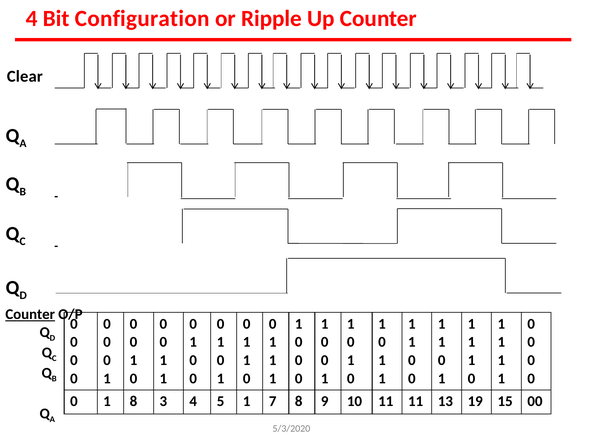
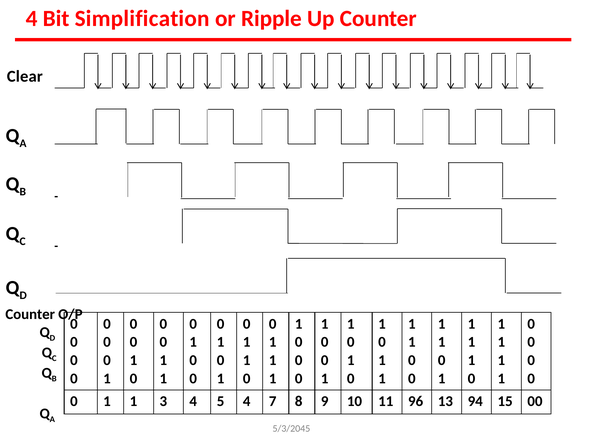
Configuration: Configuration -> Simplification (142, 18)
Counter underline: present -> none (30, 314)
8: 8 -> 1 (134, 401)
5 1: 1 -> 4 (247, 401)
11 11: 11 -> 96 (416, 401)
19: 19 -> 94 (475, 401)
5/3/2020: 5/3/2020 -> 5/3/2045 (291, 428)
